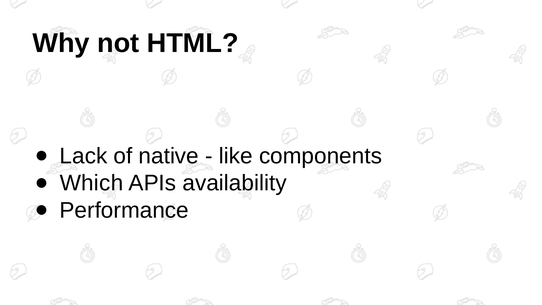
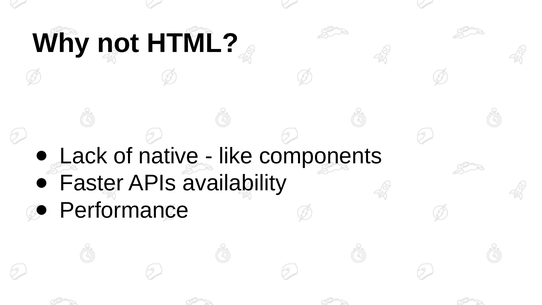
Which: Which -> Faster (92, 183)
